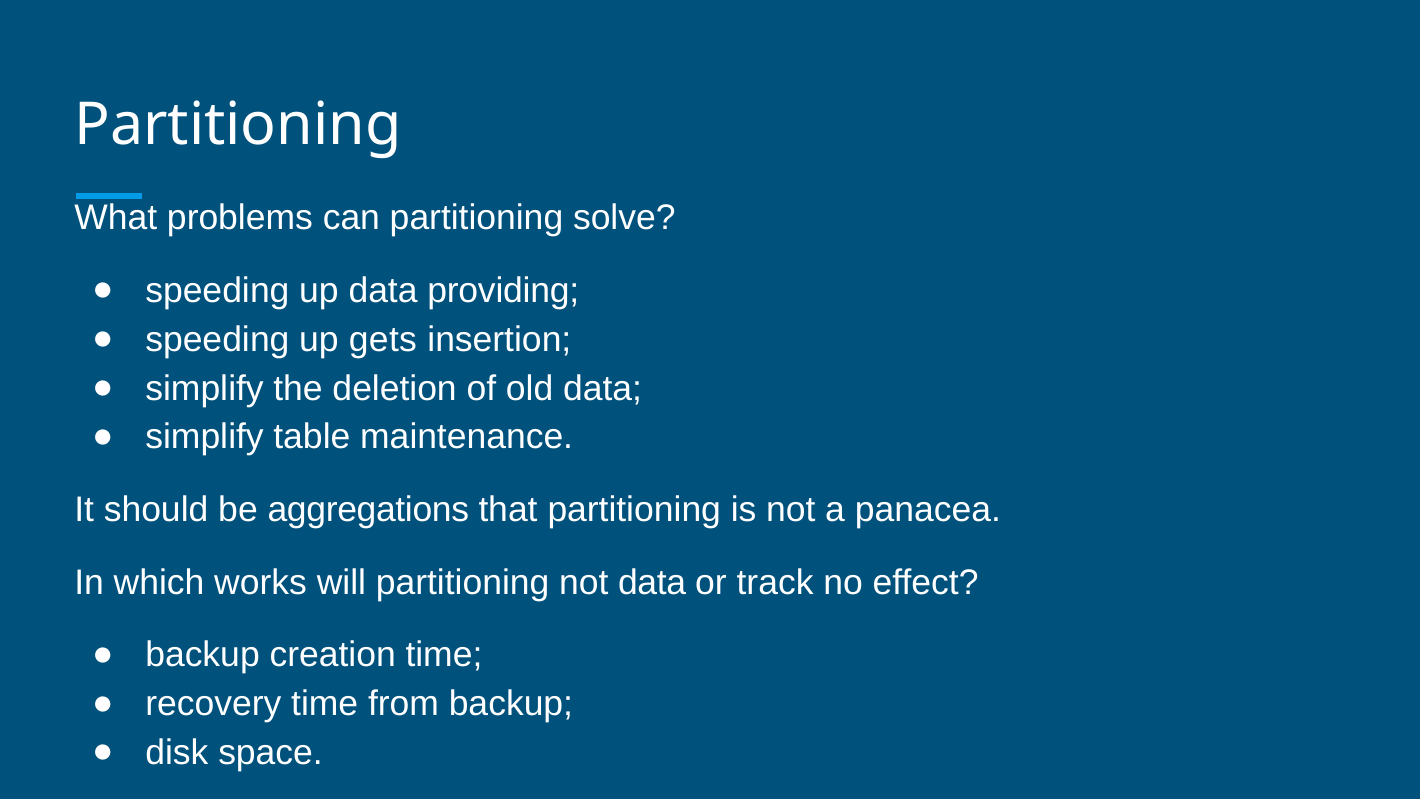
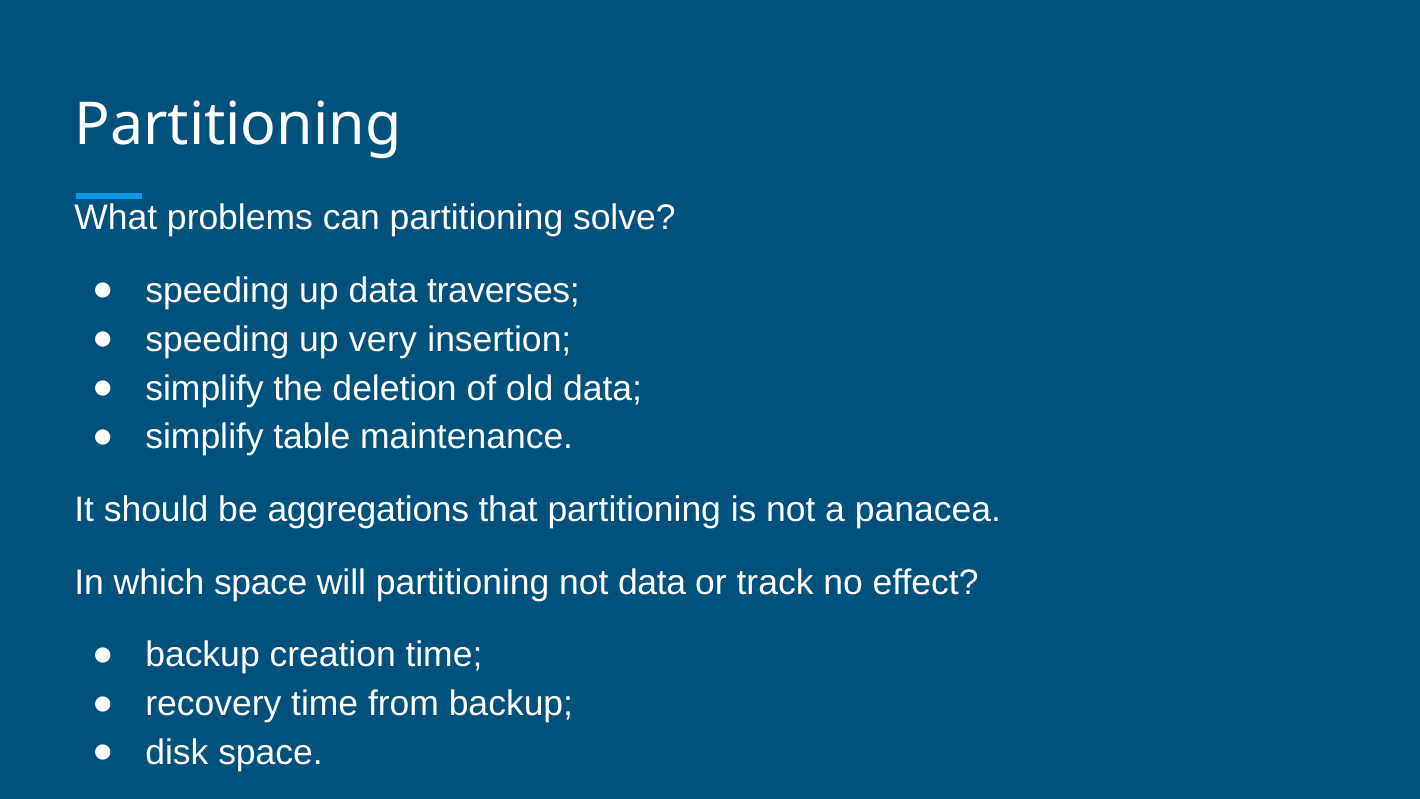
providing: providing -> traverses (503, 290)
gets: gets -> very (383, 339)
which works: works -> space (261, 582)
